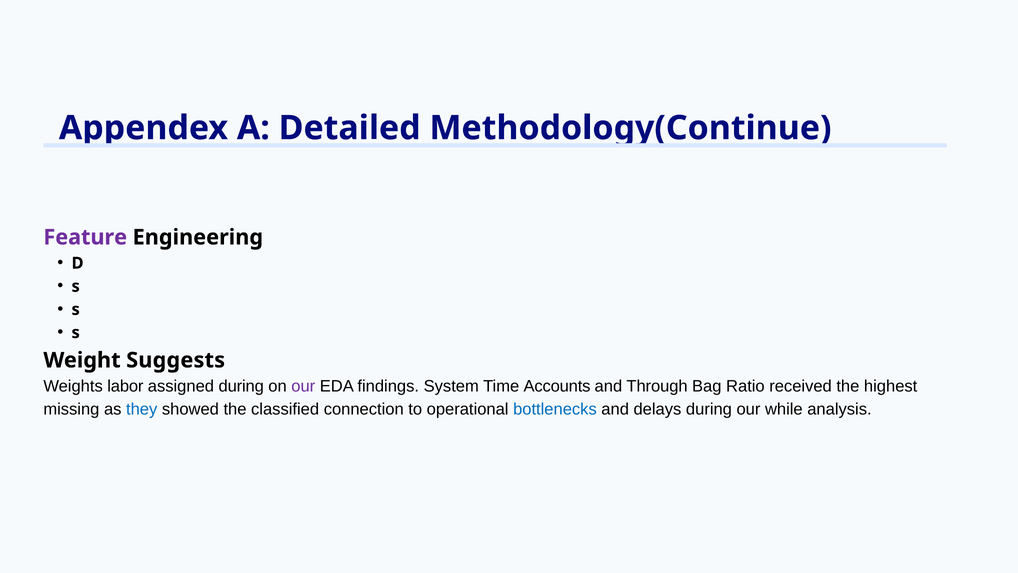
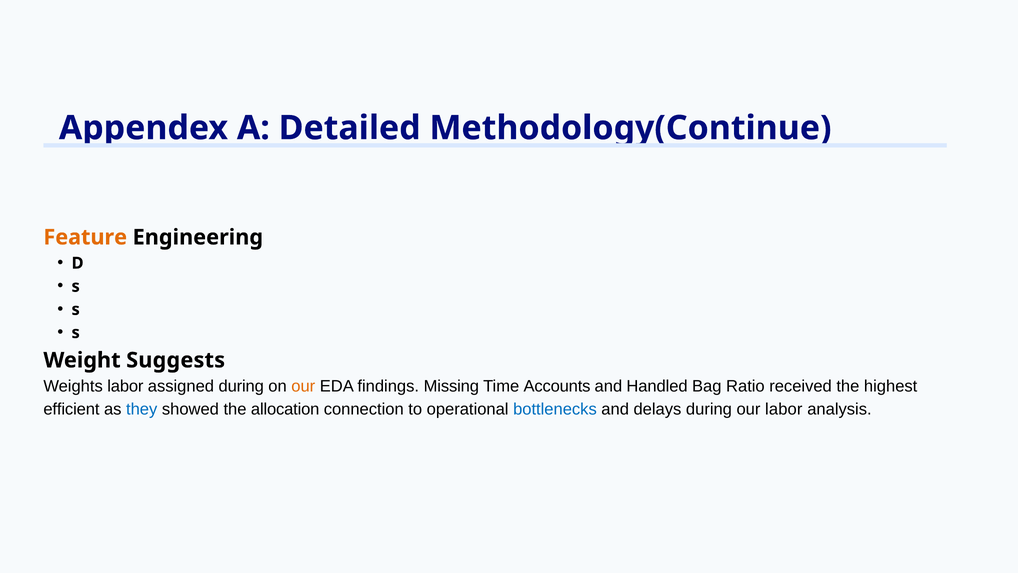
Feature colour: purple -> orange (85, 237)
our colour: purple -> orange (303, 386)
System: System -> Missing (451, 386)
Through: Through -> Handled (657, 386)
missing: missing -> efficient (71, 409)
classified: classified -> allocation (285, 409)
our while: while -> labor (784, 409)
